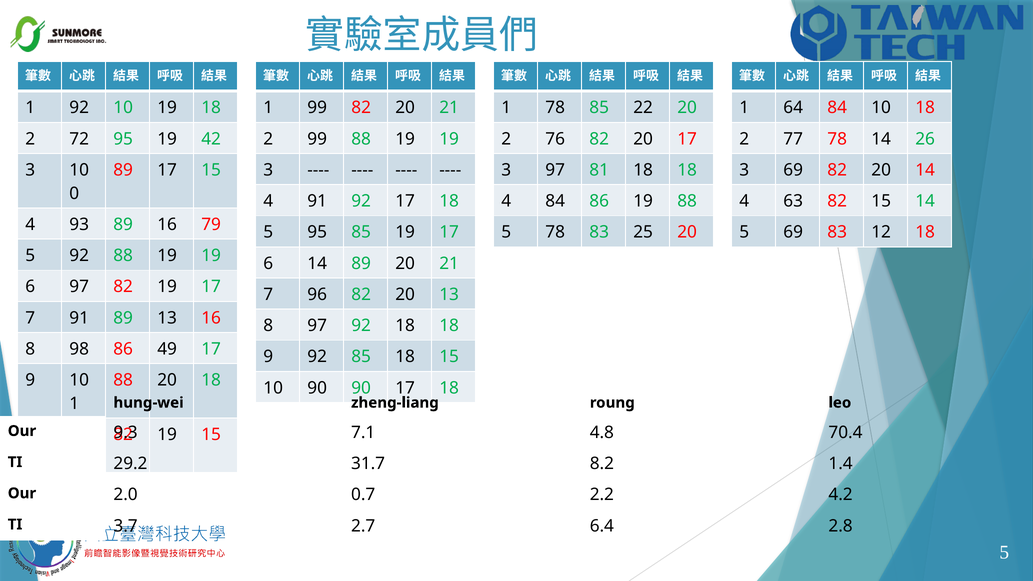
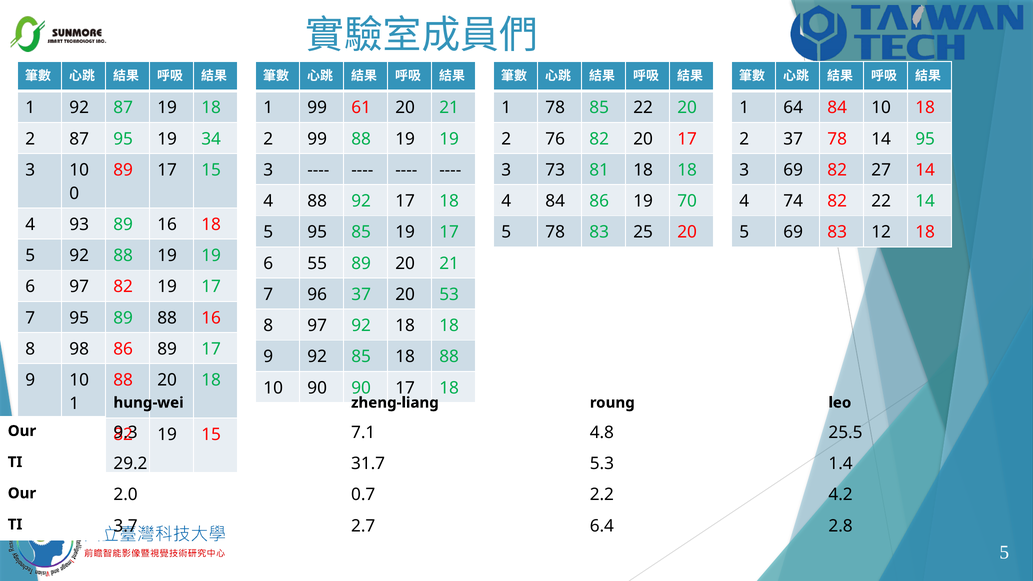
92 10: 10 -> 87 (123, 108)
99 82: 82 -> 61 (361, 108)
2 72: 72 -> 87 (79, 139)
42: 42 -> 34 (211, 139)
2 77: 77 -> 37 (793, 139)
14 26: 26 -> 95 (925, 139)
3 97: 97 -> 73 (555, 170)
69 82 20: 20 -> 27 (881, 170)
4 91: 91 -> 88 (317, 201)
19 88: 88 -> 70 (687, 201)
63: 63 -> 74 (793, 201)
82 15: 15 -> 22 (881, 201)
16 79: 79 -> 18 (211, 224)
6 14: 14 -> 55 (317, 263)
96 82: 82 -> 37 (361, 295)
20 13: 13 -> 53 (449, 295)
7 91: 91 -> 95 (79, 318)
89 13: 13 -> 88 (167, 318)
86 49: 49 -> 89 (167, 349)
18 15: 15 -> 88 (449, 357)
70.4: 70.4 -> 25.5 (845, 433)
8.2: 8.2 -> 5.3 (602, 464)
